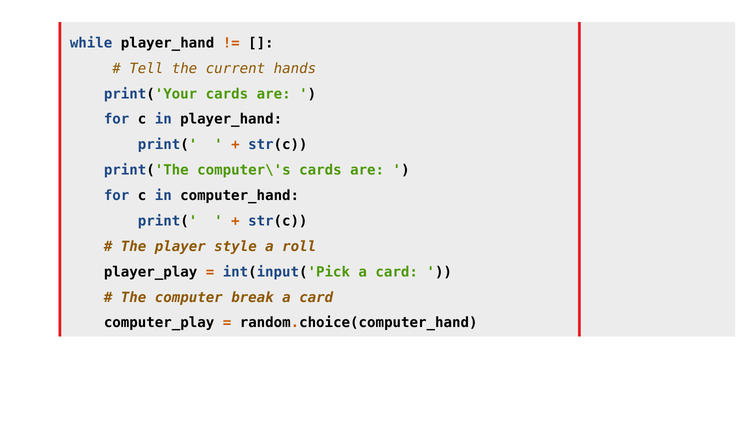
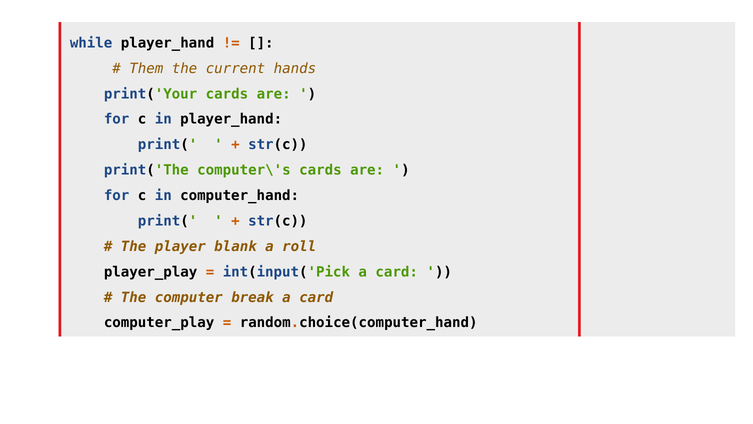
Tell: Tell -> Them (146, 68)
style: style -> blank (236, 246)
